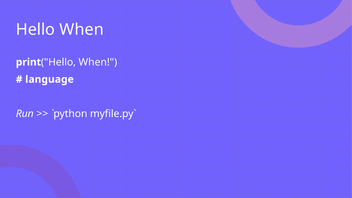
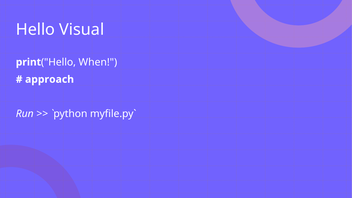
When: When -> Visual (82, 30)
language: language -> approach (50, 79)
